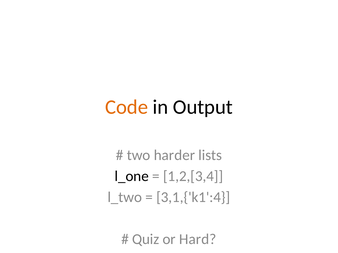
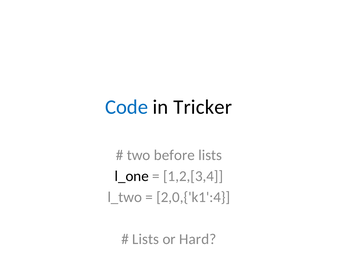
Code colour: orange -> blue (127, 107)
Output: Output -> Tricker (203, 107)
harder: harder -> before (174, 155)
3,1,{'k1':4: 3,1,{'k1':4 -> 2,0,{'k1':4 (193, 197)
Quiz: Quiz -> Lists (146, 240)
